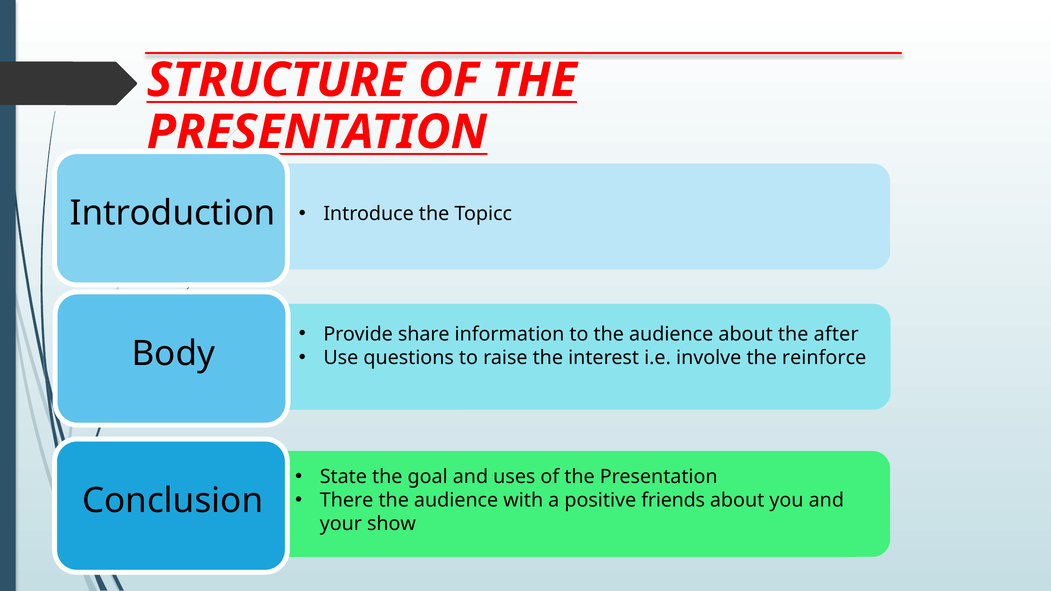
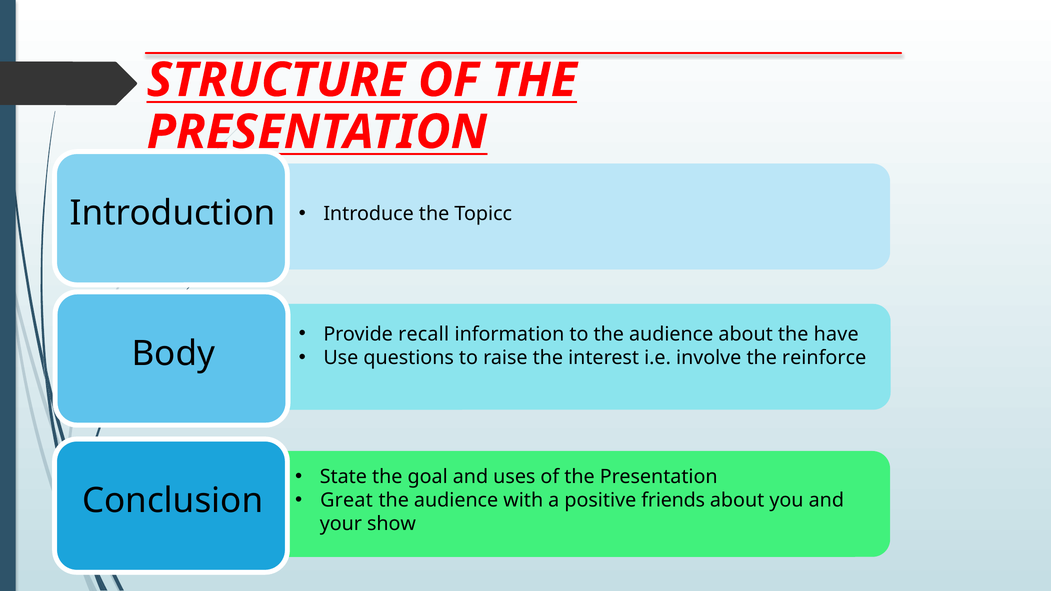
share: share -> recall (424, 334)
after: after -> have (836, 334)
There: There -> Great (346, 500)
